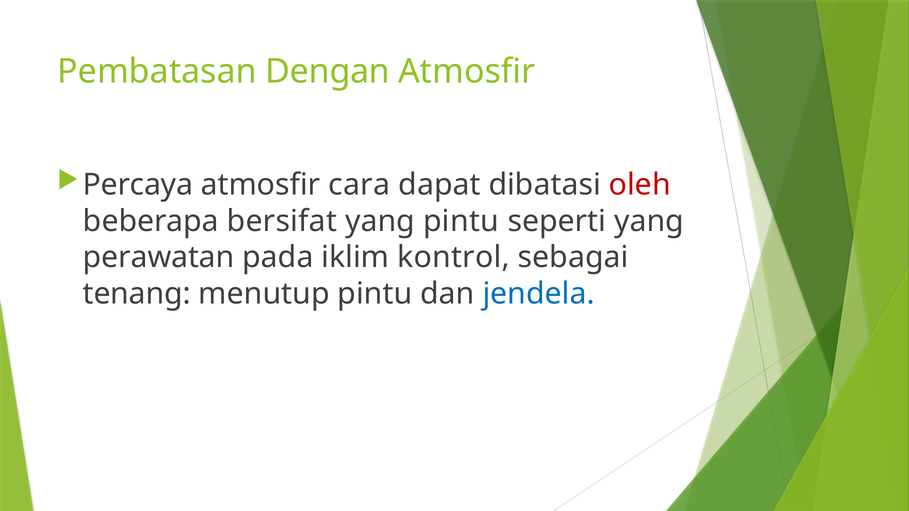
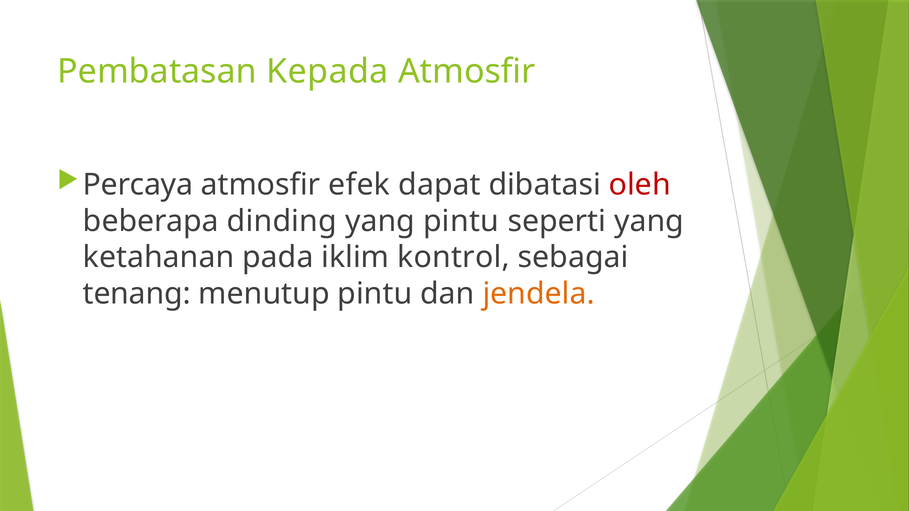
Dengan: Dengan -> Kepada (327, 72)
cara: cara -> efek (359, 185)
bersifat: bersifat -> dinding (282, 221)
perawatan: perawatan -> ketahanan (159, 258)
jendela colour: blue -> orange (539, 294)
